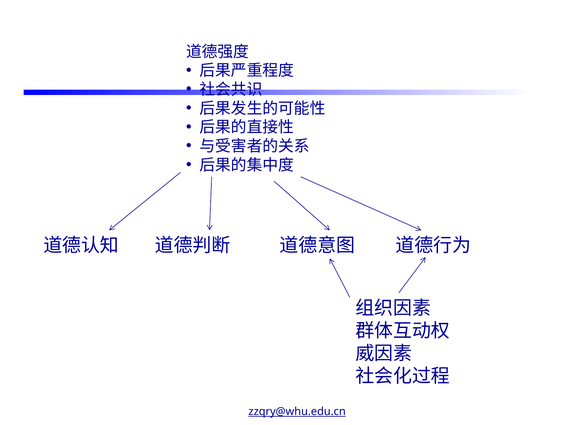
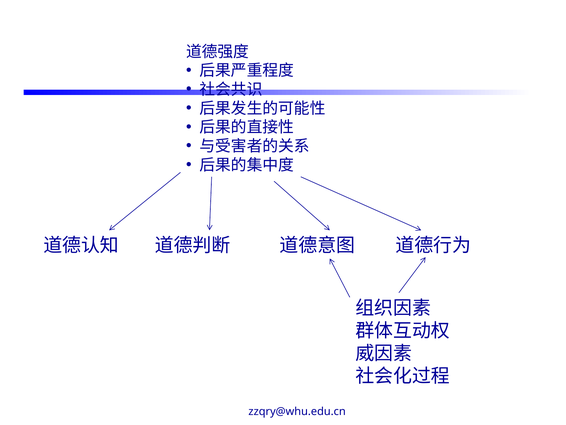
zzqry@whu.edu.cn underline: present -> none (297, 411)
